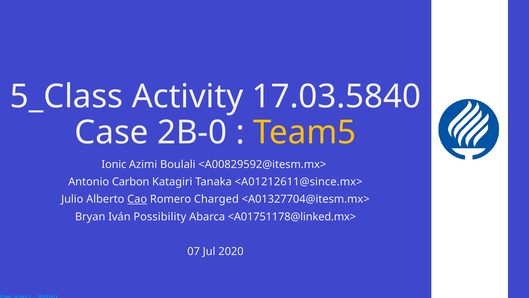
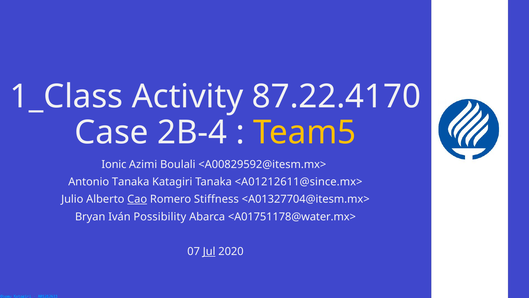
5_Class: 5_Class -> 1_Class (67, 97)
17.03.5840: 17.03.5840 -> 87.22.4170 (336, 97)
2B-0: 2B-0 -> 2B-4 (192, 132)
Antonio Carbon: Carbon -> Tanaka (131, 182)
Charged: Charged -> Stiffness (216, 199)
<A01751178@linked.mx>: <A01751178@linked.mx> -> <A01751178@water.mx> (292, 216)
Jul underline: none -> present (209, 251)
